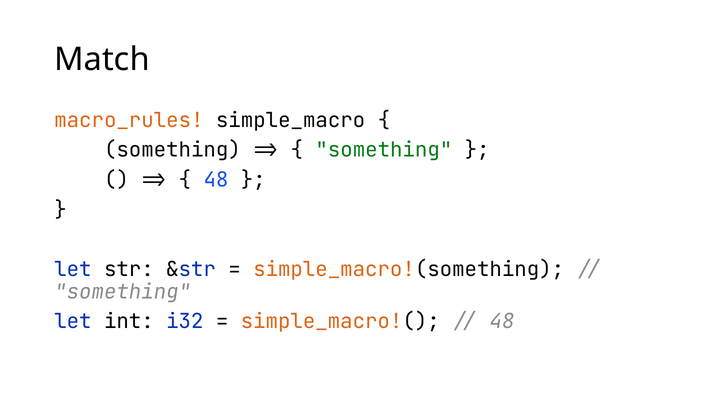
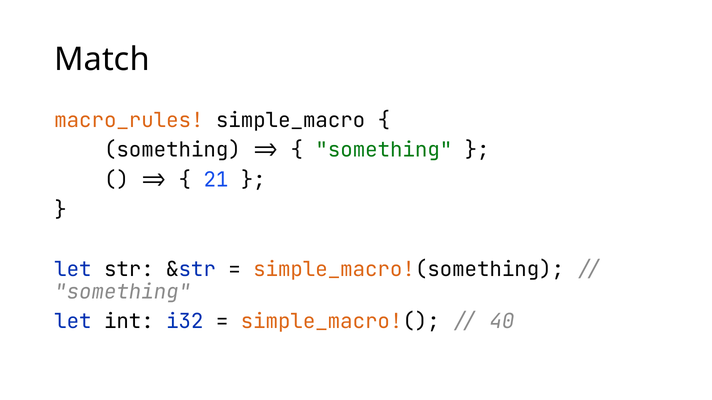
48: 48 -> 21 (216, 180)
48: 48 -> 40 (502, 322)
